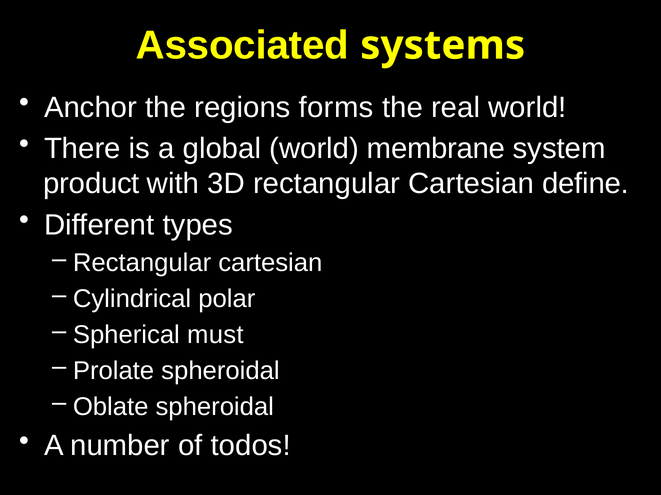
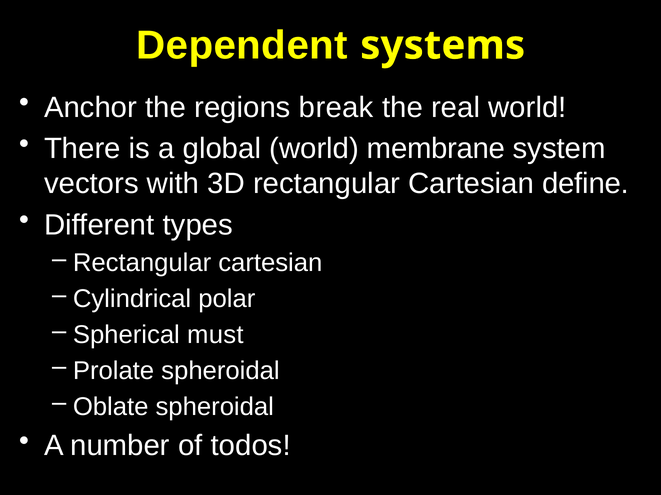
Associated: Associated -> Dependent (242, 45)
forms: forms -> break (336, 108)
product: product -> vectors (91, 184)
